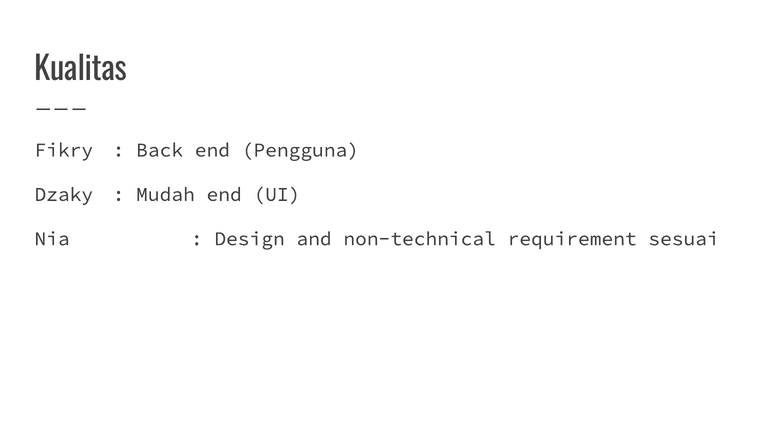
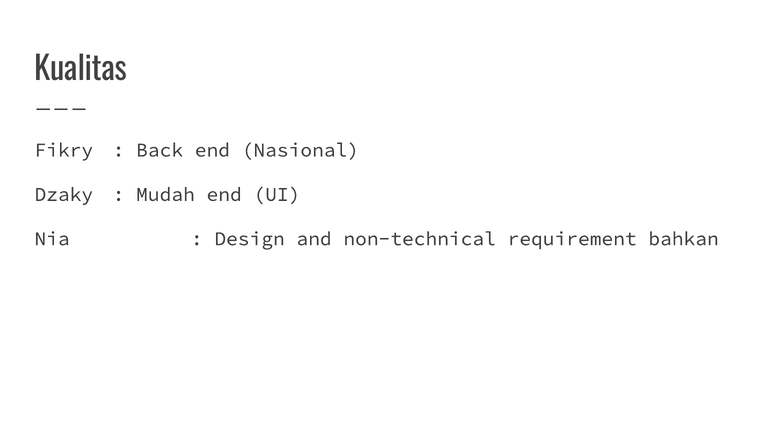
Pengguna: Pengguna -> Nasional (300, 150)
sesuai: sesuai -> bahkan (684, 239)
